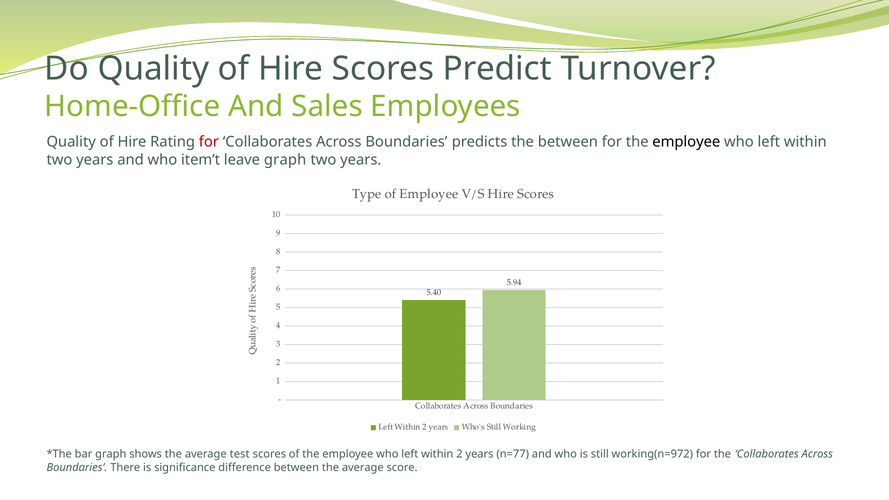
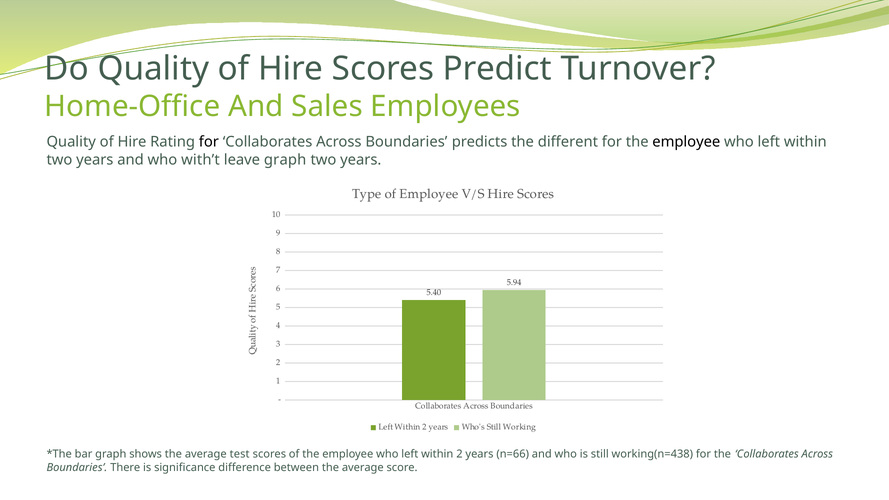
for colour: red -> black (209, 142)
the between: between -> different (568, 142)
item’t: item’t -> with’t (200, 160)
n=77: n=77 -> n=66 (513, 454)
working(n=972: working(n=972 -> working(n=438 (652, 454)
